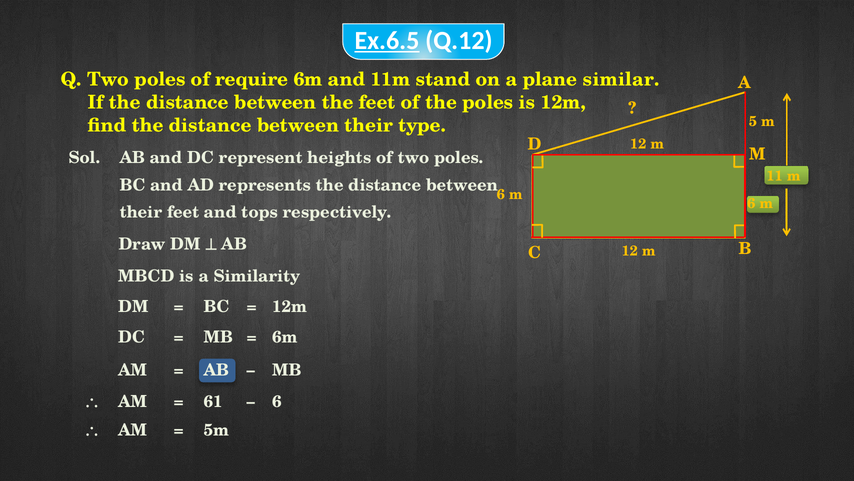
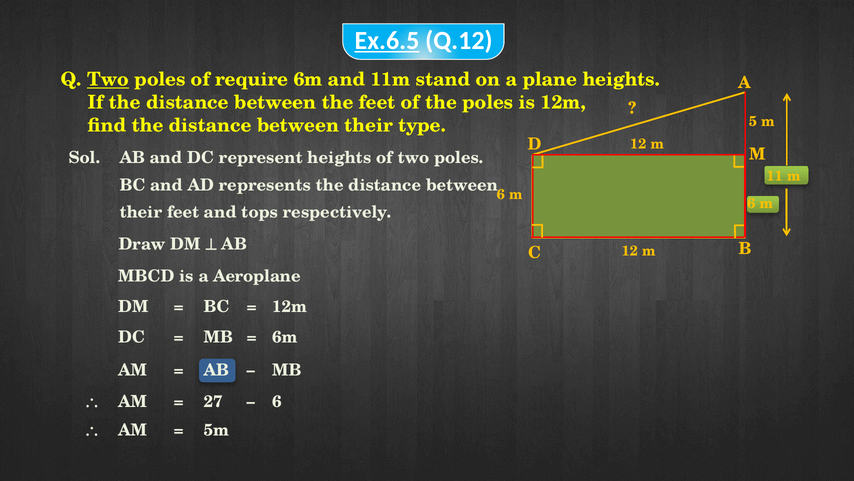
Two underline: none -> present (108, 80)
plane similar: similar -> heights (621, 80)
Similarity: Similarity -> Aeroplane (257, 276)
61: 61 -> 27 (213, 401)
